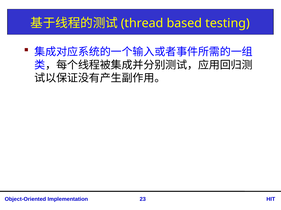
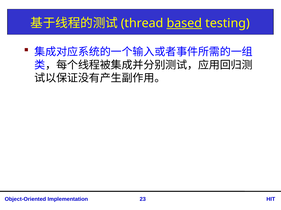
based underline: none -> present (184, 23)
